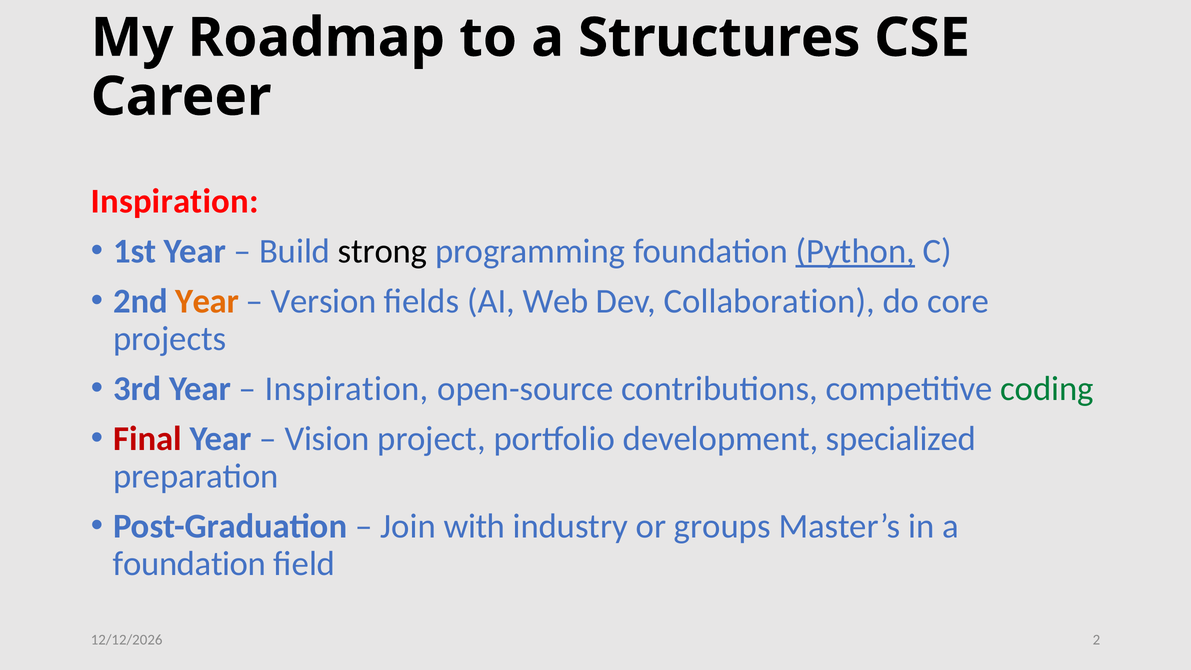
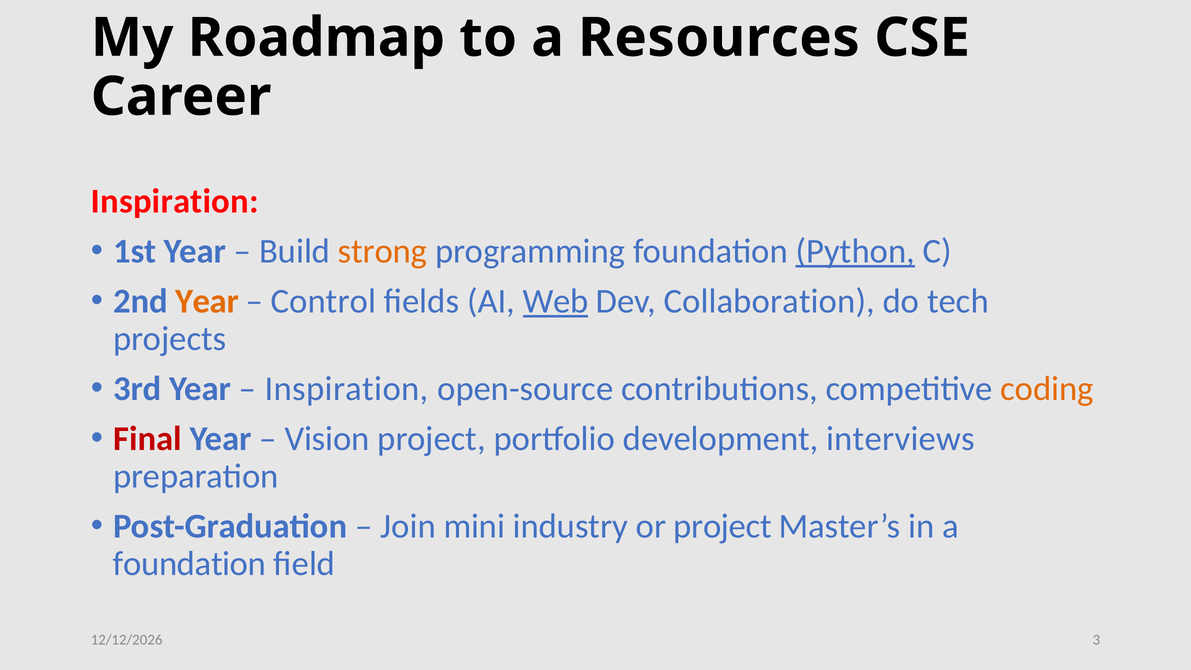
Structures: Structures -> Resources (719, 38)
strong colour: black -> orange (383, 251)
Version: Version -> Control (323, 301)
Web underline: none -> present (556, 301)
core: core -> tech (958, 301)
coding colour: green -> orange (1047, 389)
specialized: specialized -> interviews (901, 439)
with: with -> mini (474, 526)
or groups: groups -> project (723, 526)
2: 2 -> 3 (1096, 640)
